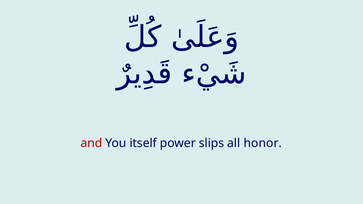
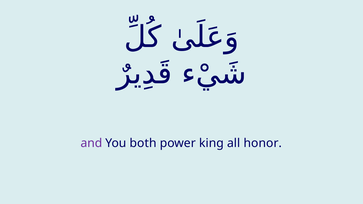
and colour: red -> purple (91, 143)
itself: itself -> both (143, 143)
slips: slips -> king (211, 143)
